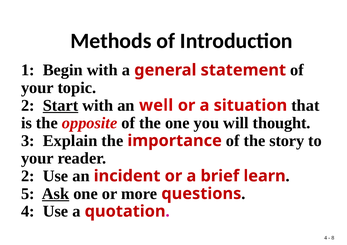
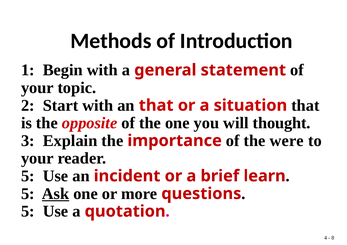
Start underline: present -> none (61, 106)
an well: well -> that (156, 106)
story: story -> were (287, 141)
2: 2 -> 5 (28, 176)
4: 4 -> 5 (28, 212)
